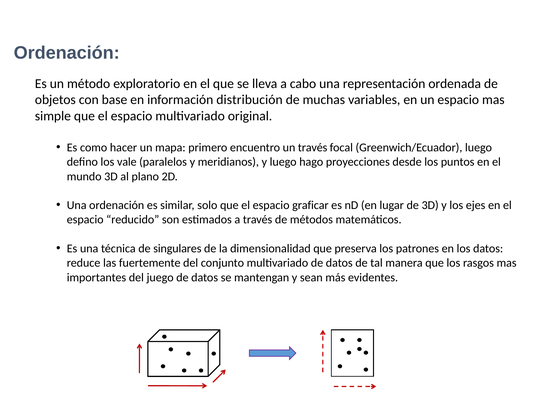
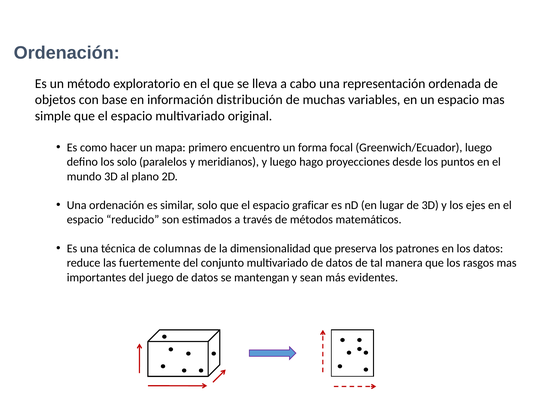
un través: través -> forma (313, 147)
los vale: vale -> solo (127, 162)
singulares: singulares -> columnas (177, 248)
